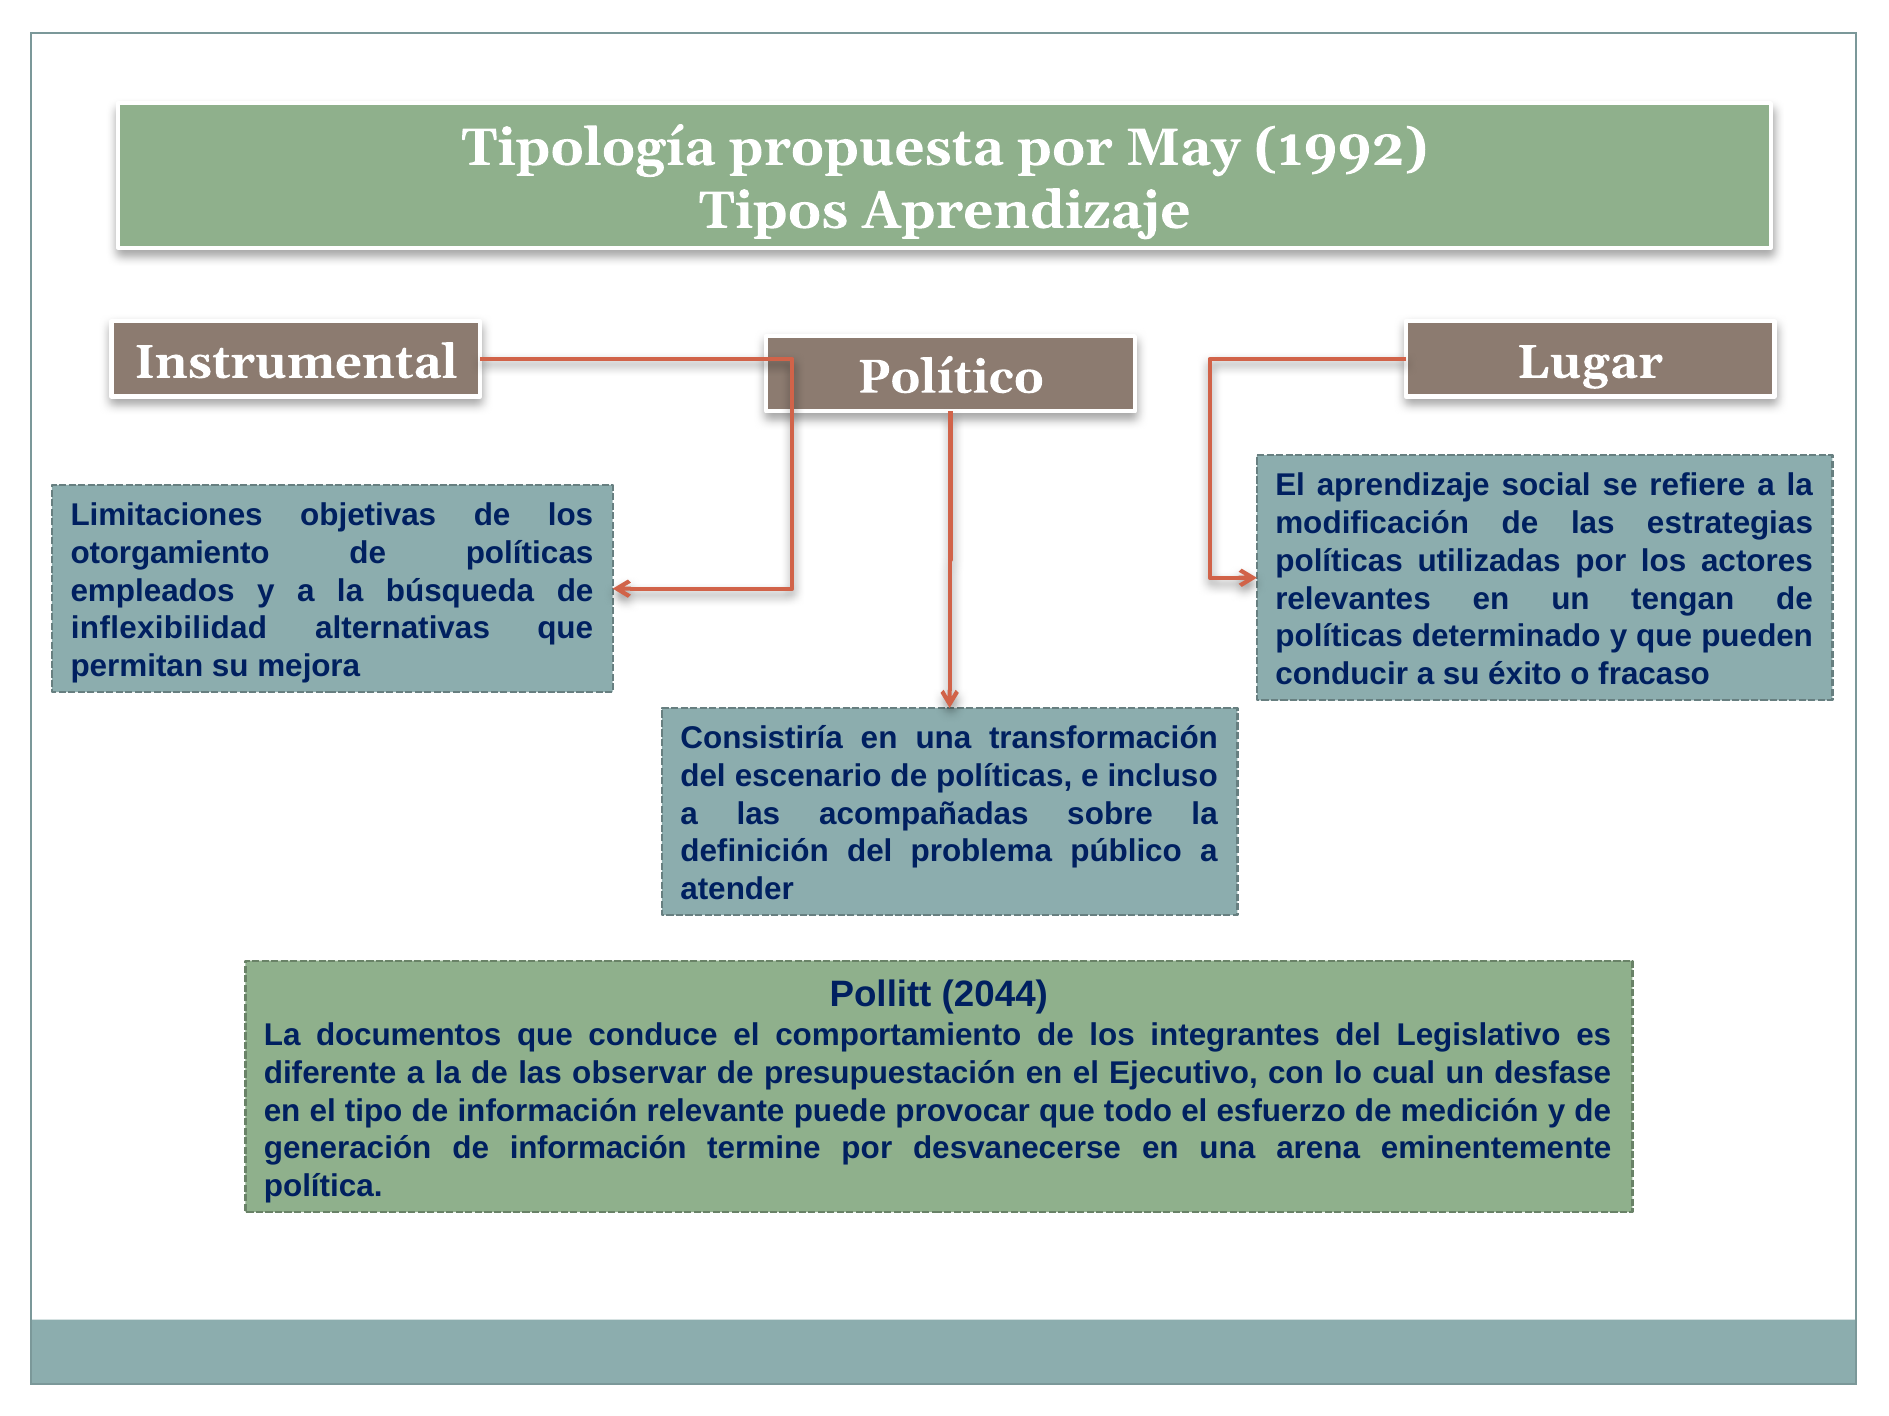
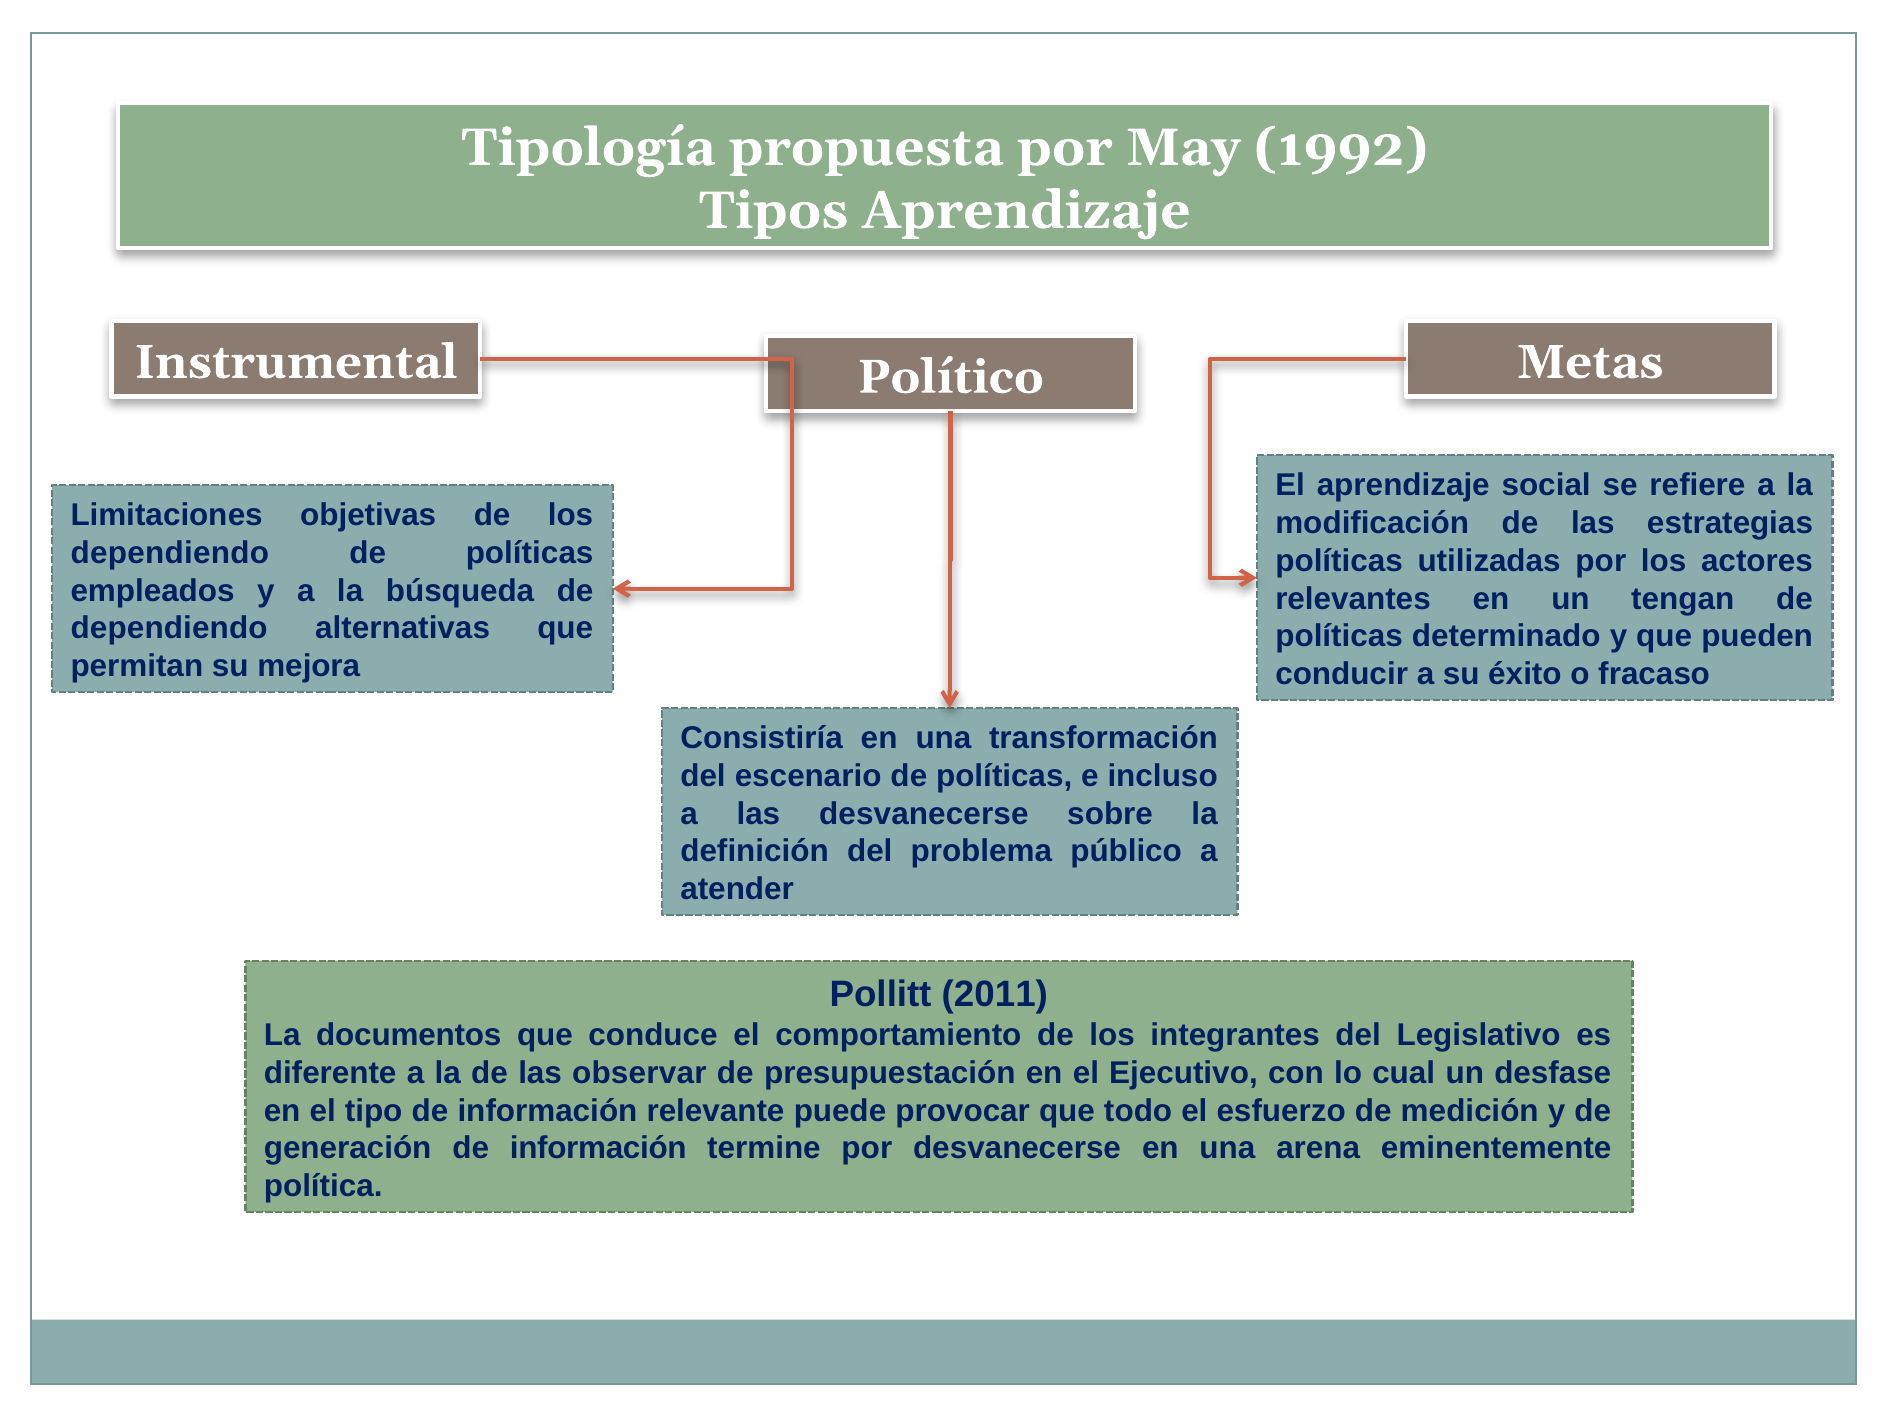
Lugar: Lugar -> Metas (1590, 362)
otorgamiento: otorgamiento -> dependiendo (170, 553)
inflexibilidad: inflexibilidad -> dependiendo (169, 629)
las acompañadas: acompañadas -> desvanecerse (924, 814)
2044: 2044 -> 2011 (995, 995)
